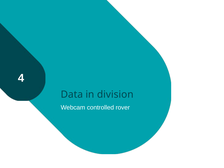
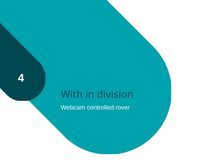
Data: Data -> With (72, 94)
